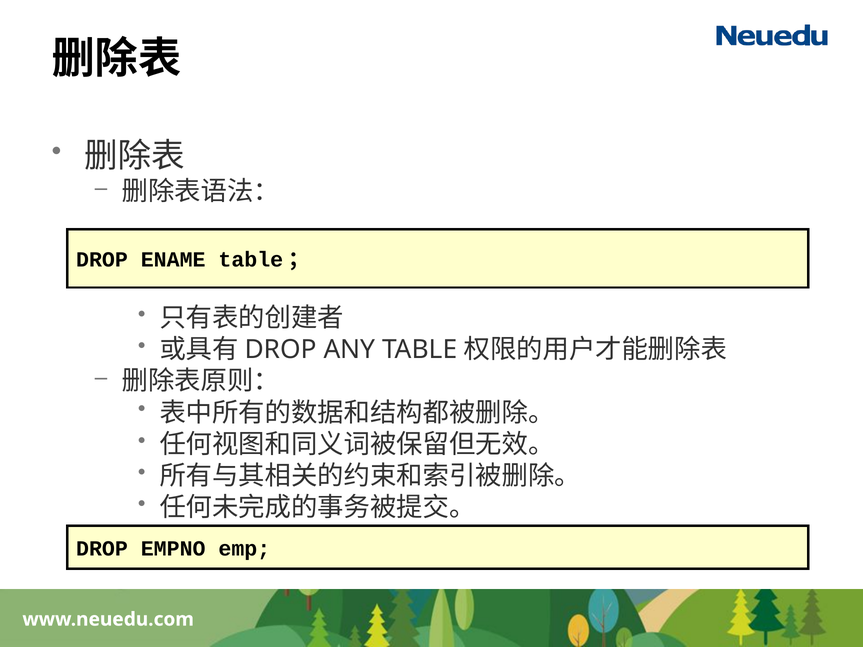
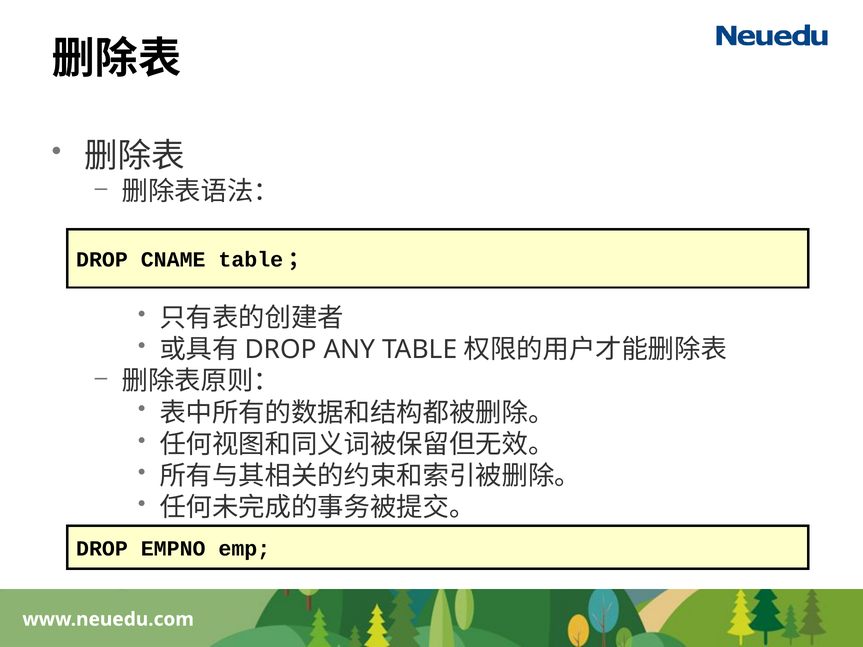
ENAME: ENAME -> CNAME (173, 260)
